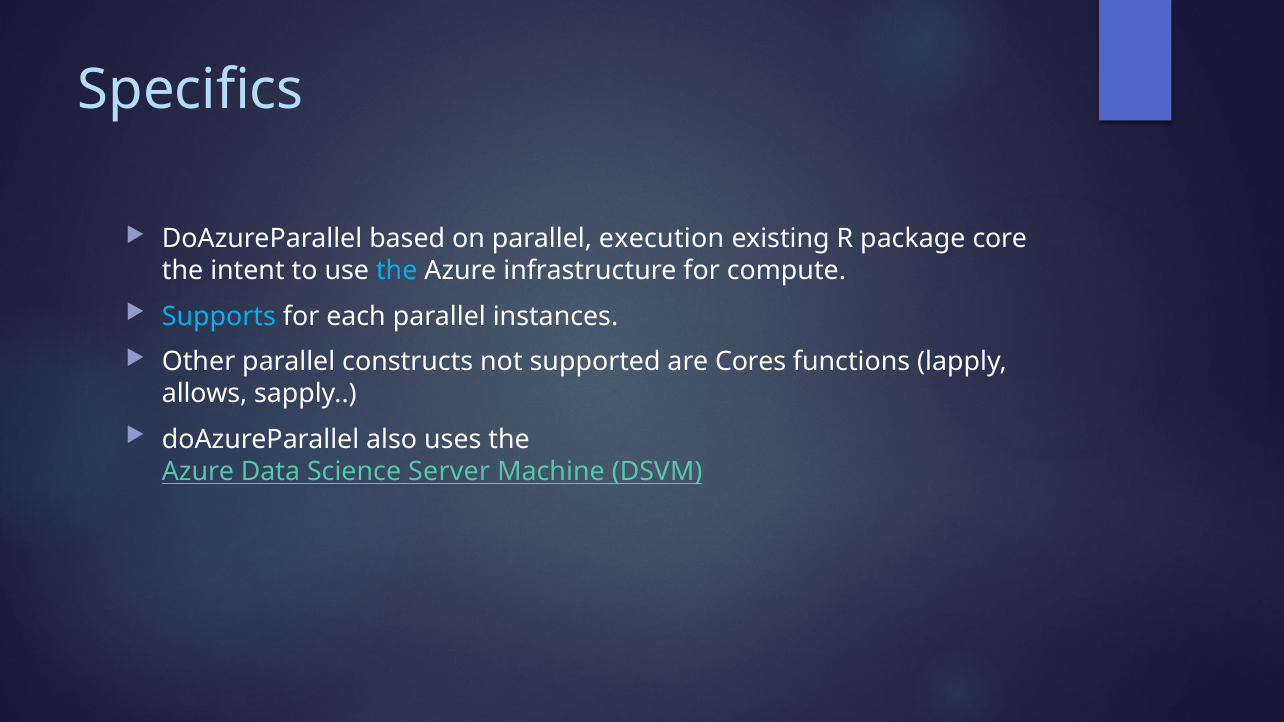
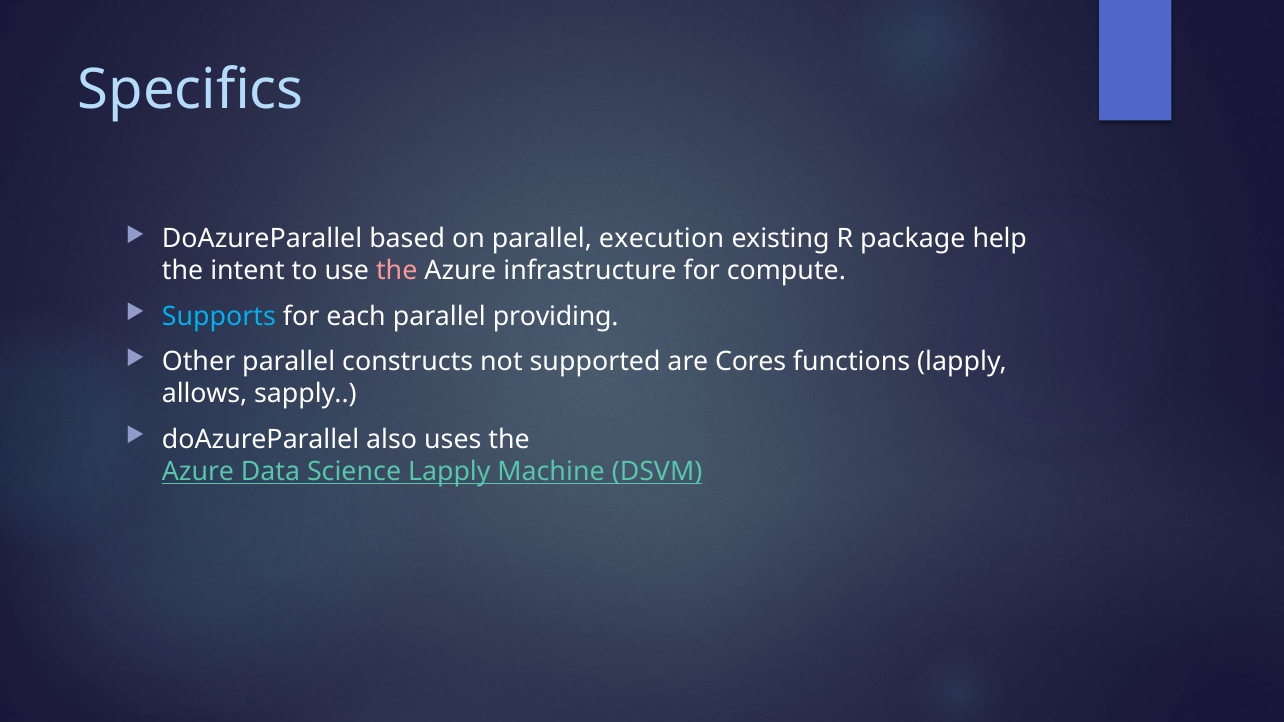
core: core -> help (1000, 239)
the colour: light blue -> pink (397, 271)
instances: instances -> providing (556, 317)
Science Server: Server -> Lapply (449, 472)
